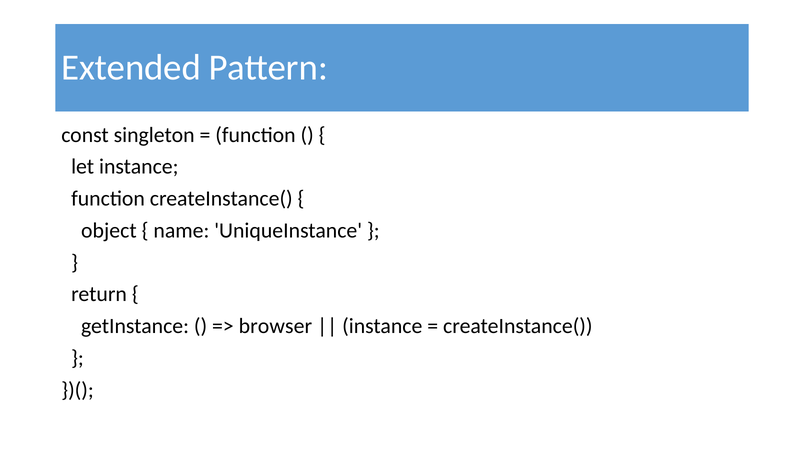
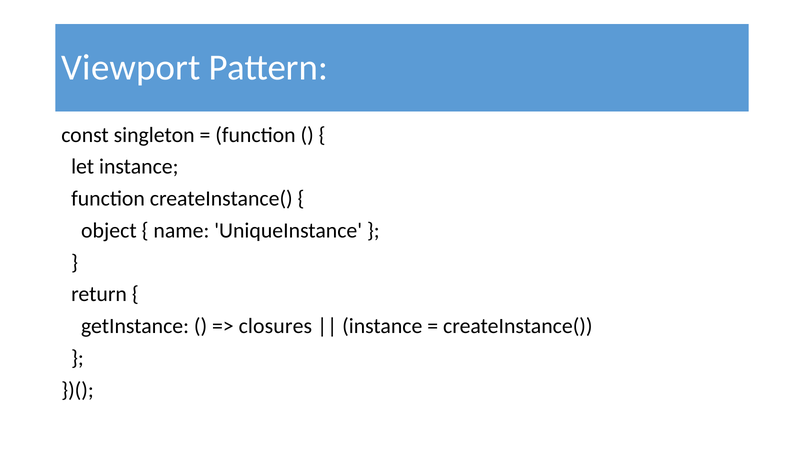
Extended: Extended -> Viewport (131, 68)
browser: browser -> closures (275, 326)
